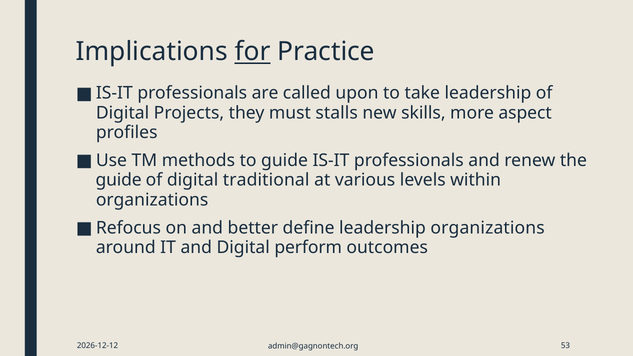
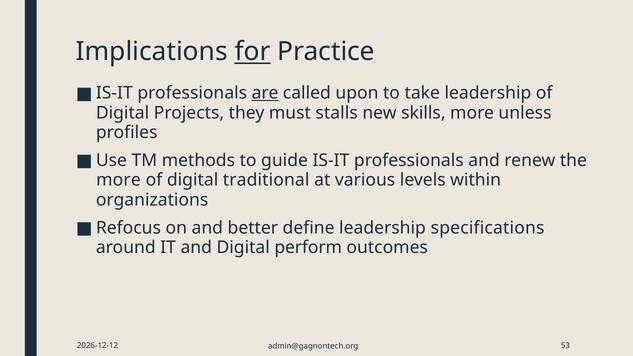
are underline: none -> present (265, 93)
aspect: aspect -> unless (525, 113)
guide: guide -> more (118, 180)
leadership organizations: organizations -> specifications (488, 228)
